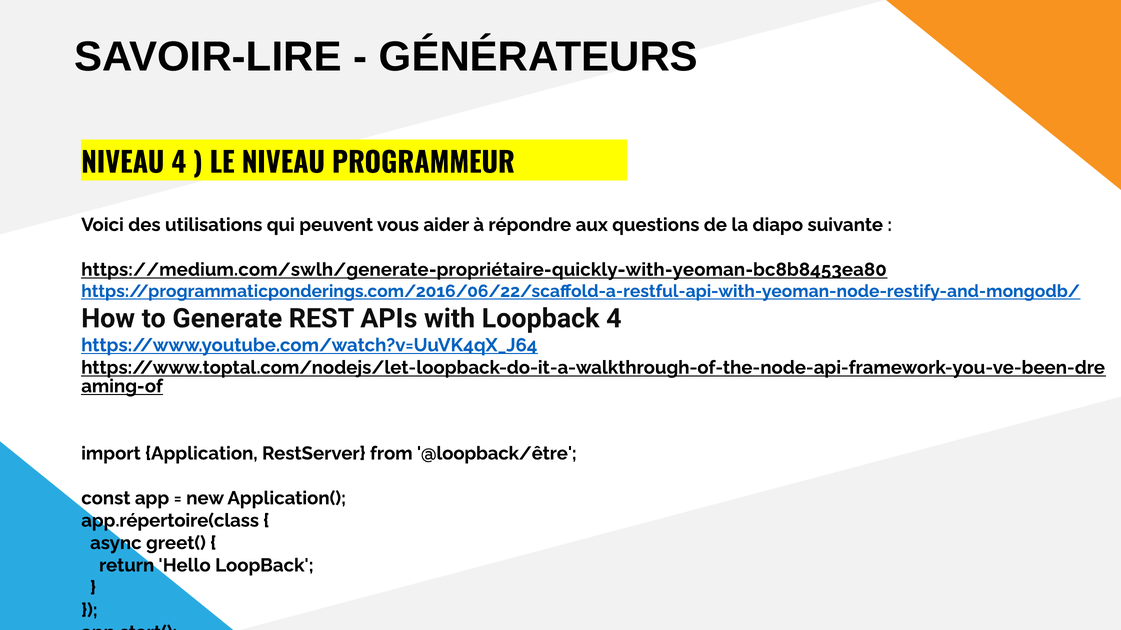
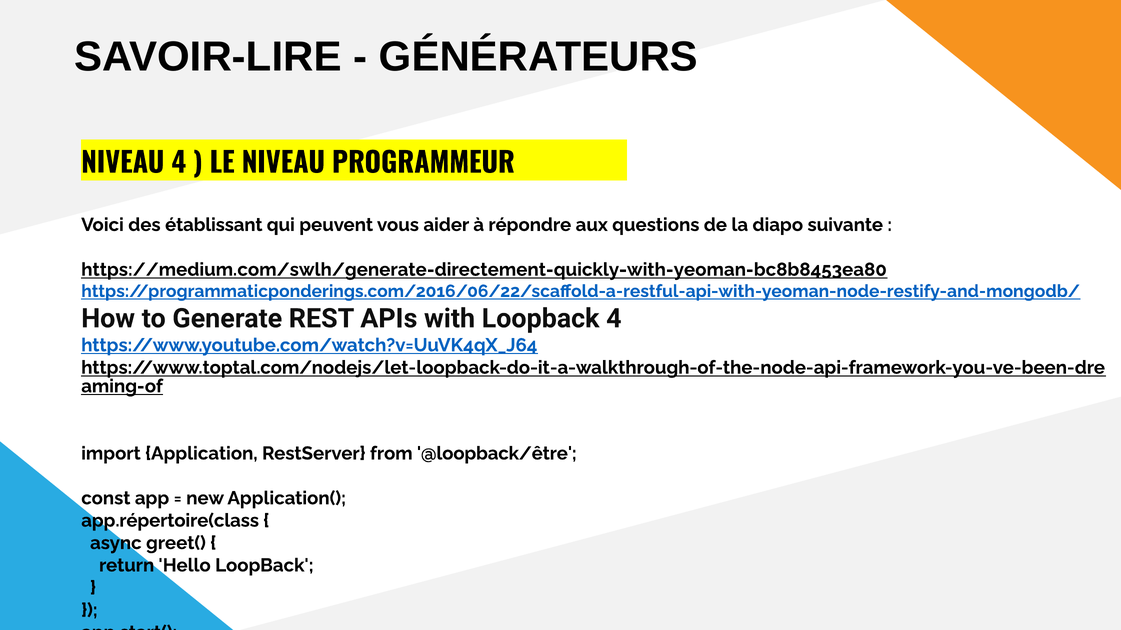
utilisations: utilisations -> établissant (214, 225)
https://medium.com/swlh/generate-propriétaire-quickly-with-yeoman-bc8b8453ea80: https://medium.com/swlh/generate-propriétaire-quickly-with-yeoman-bc8b8453ea80 -> https://medium.com/swlh/generate-directement-quickly-with-yeoman-bc8b8453ea80 (484, 270)
